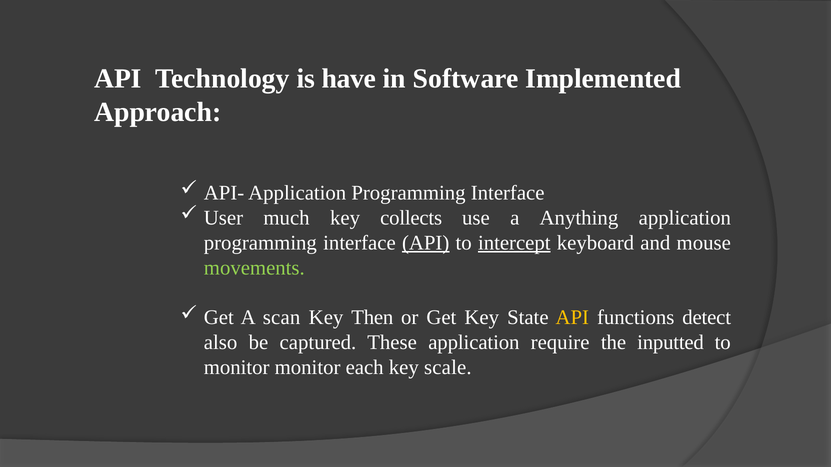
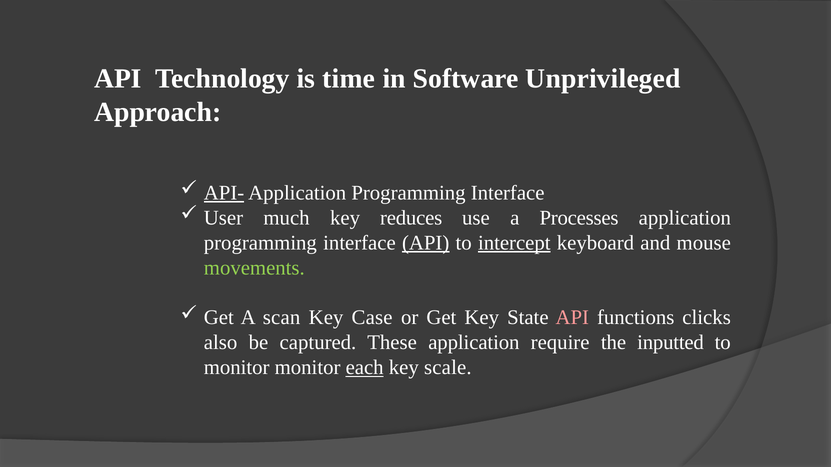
have: have -> time (349, 79)
Implemented: Implemented -> Unprivileged (603, 79)
API- underline: none -> present (224, 193)
collects: collects -> reduces (411, 218)
Anything: Anything -> Processes (579, 218)
Then: Then -> Case (372, 318)
API colour: yellow -> pink (572, 318)
detect: detect -> clicks (707, 318)
each underline: none -> present (365, 368)
